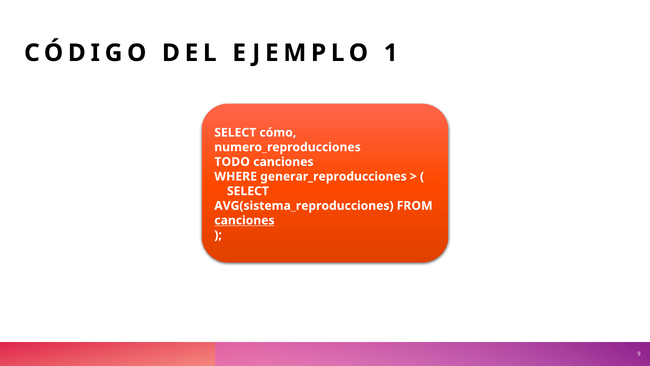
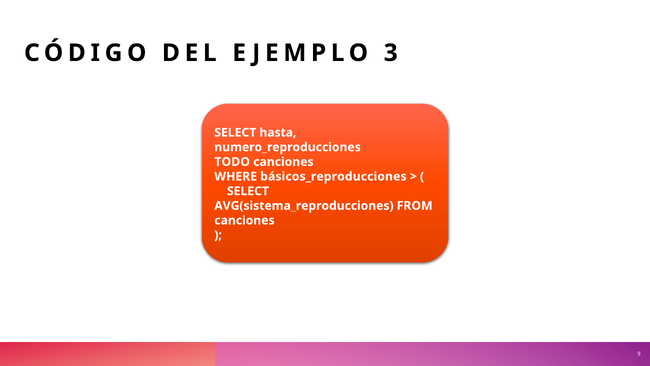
1: 1 -> 3 (391, 53)
cómo: cómo -> hasta (278, 132)
generar_reproducciones: generar_reproducciones -> básicos_reproducciones (333, 176)
canciones underline: present -> none (244, 220)
